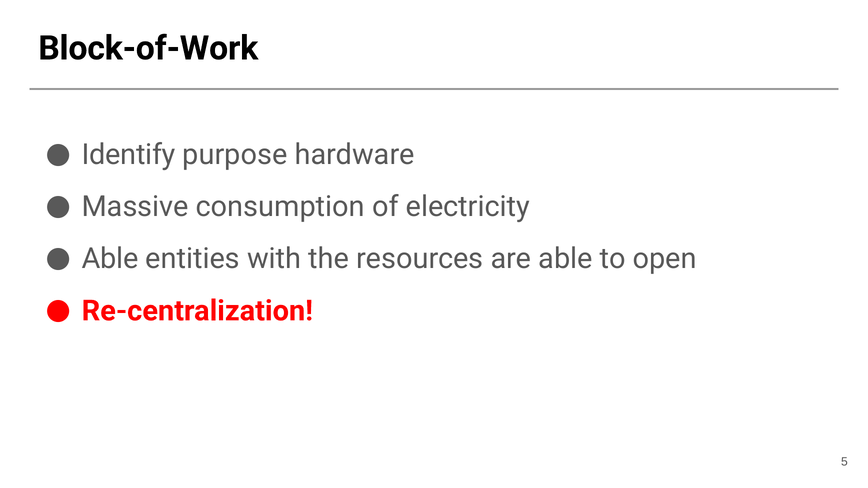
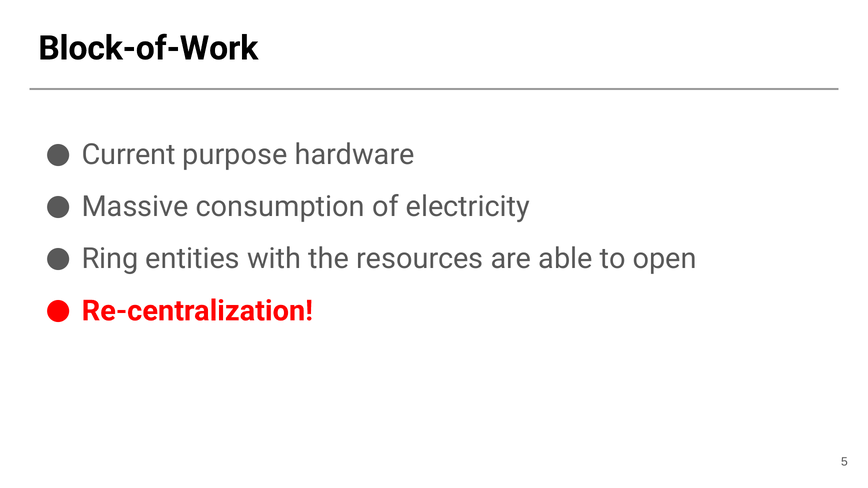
Identify: Identify -> Current (129, 155)
Able: Able -> Ring (110, 259)
